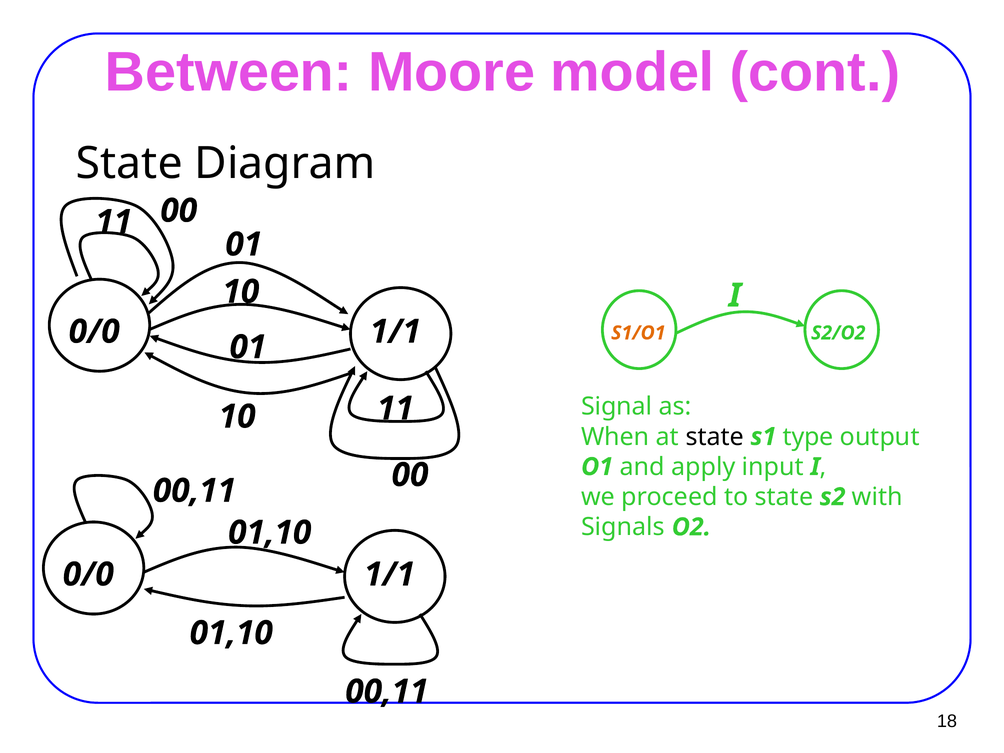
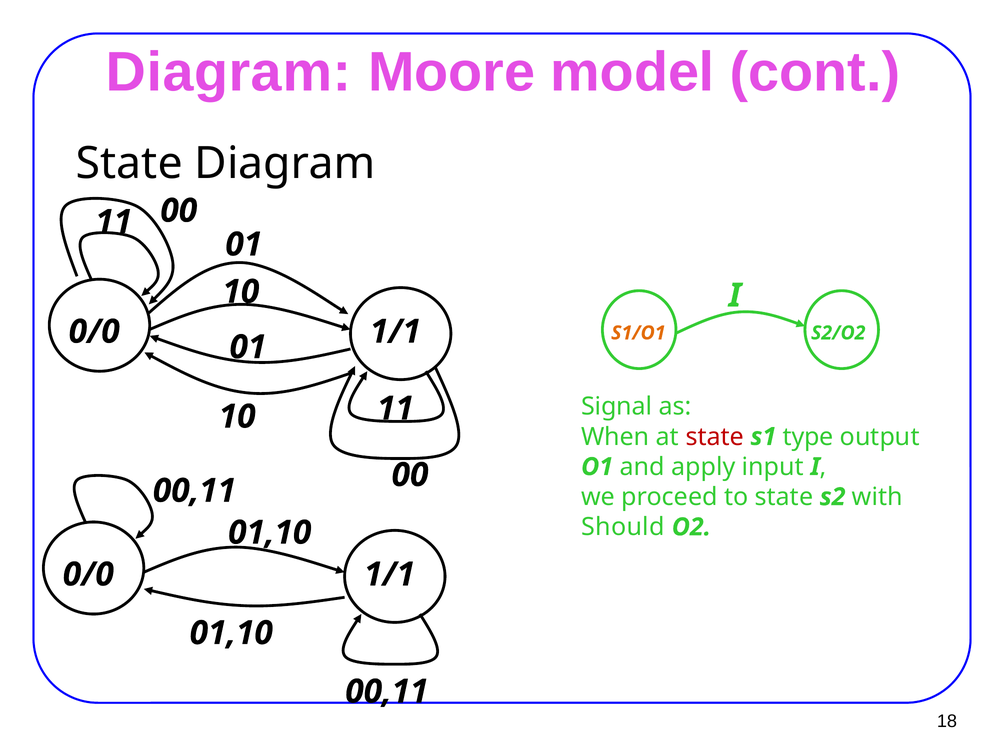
Between: Between -> Diagram (228, 73)
state colour: black -> red (715, 437)
Signals: Signals -> Should (623, 527)
